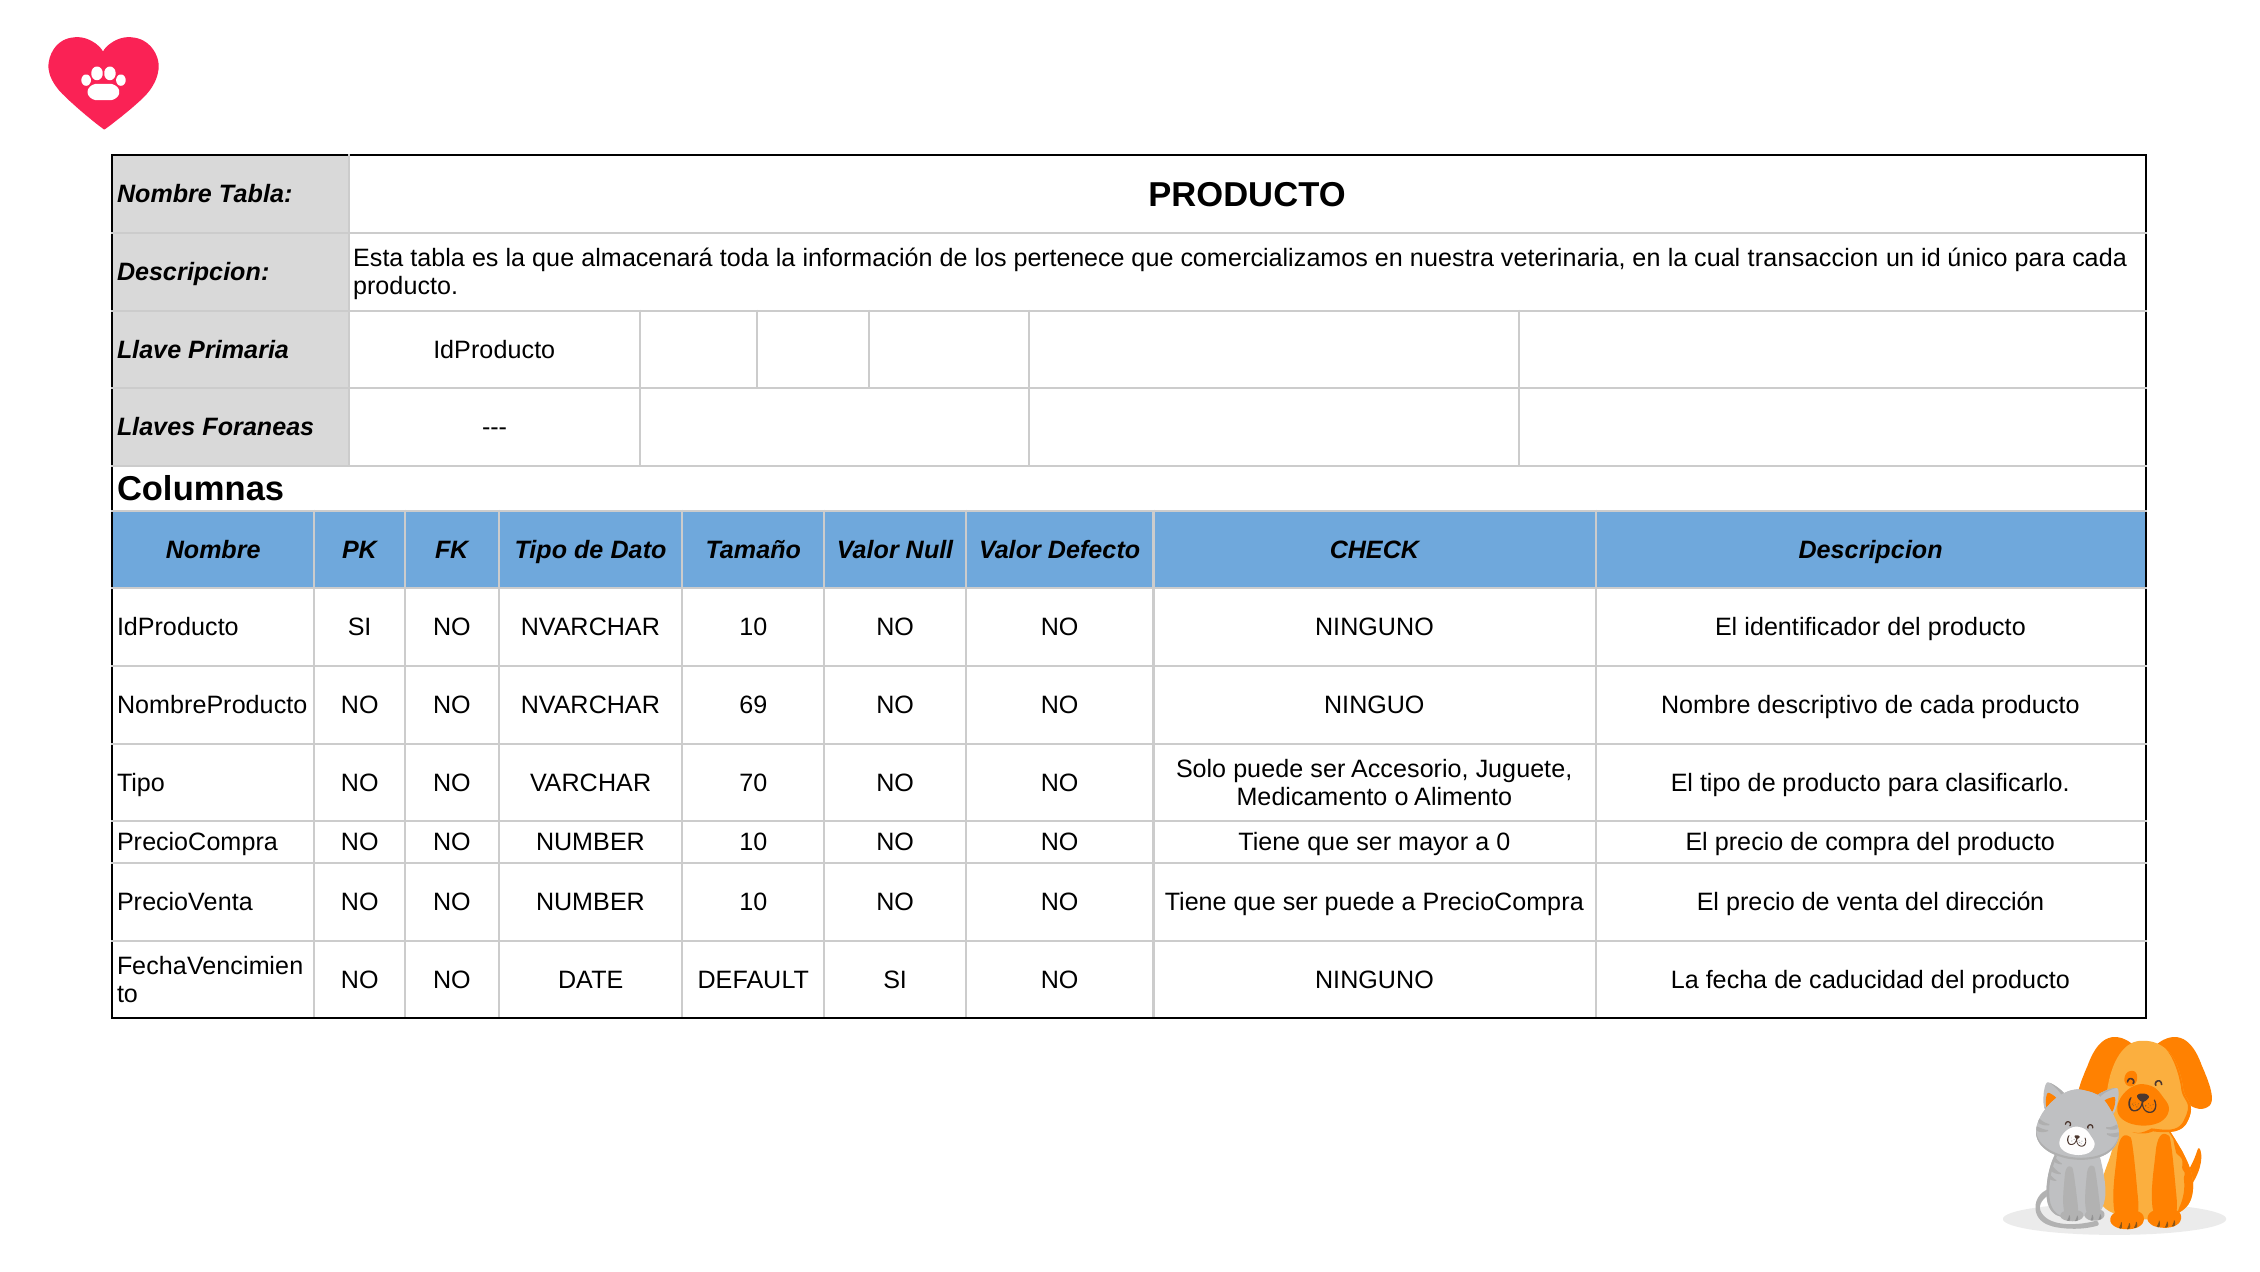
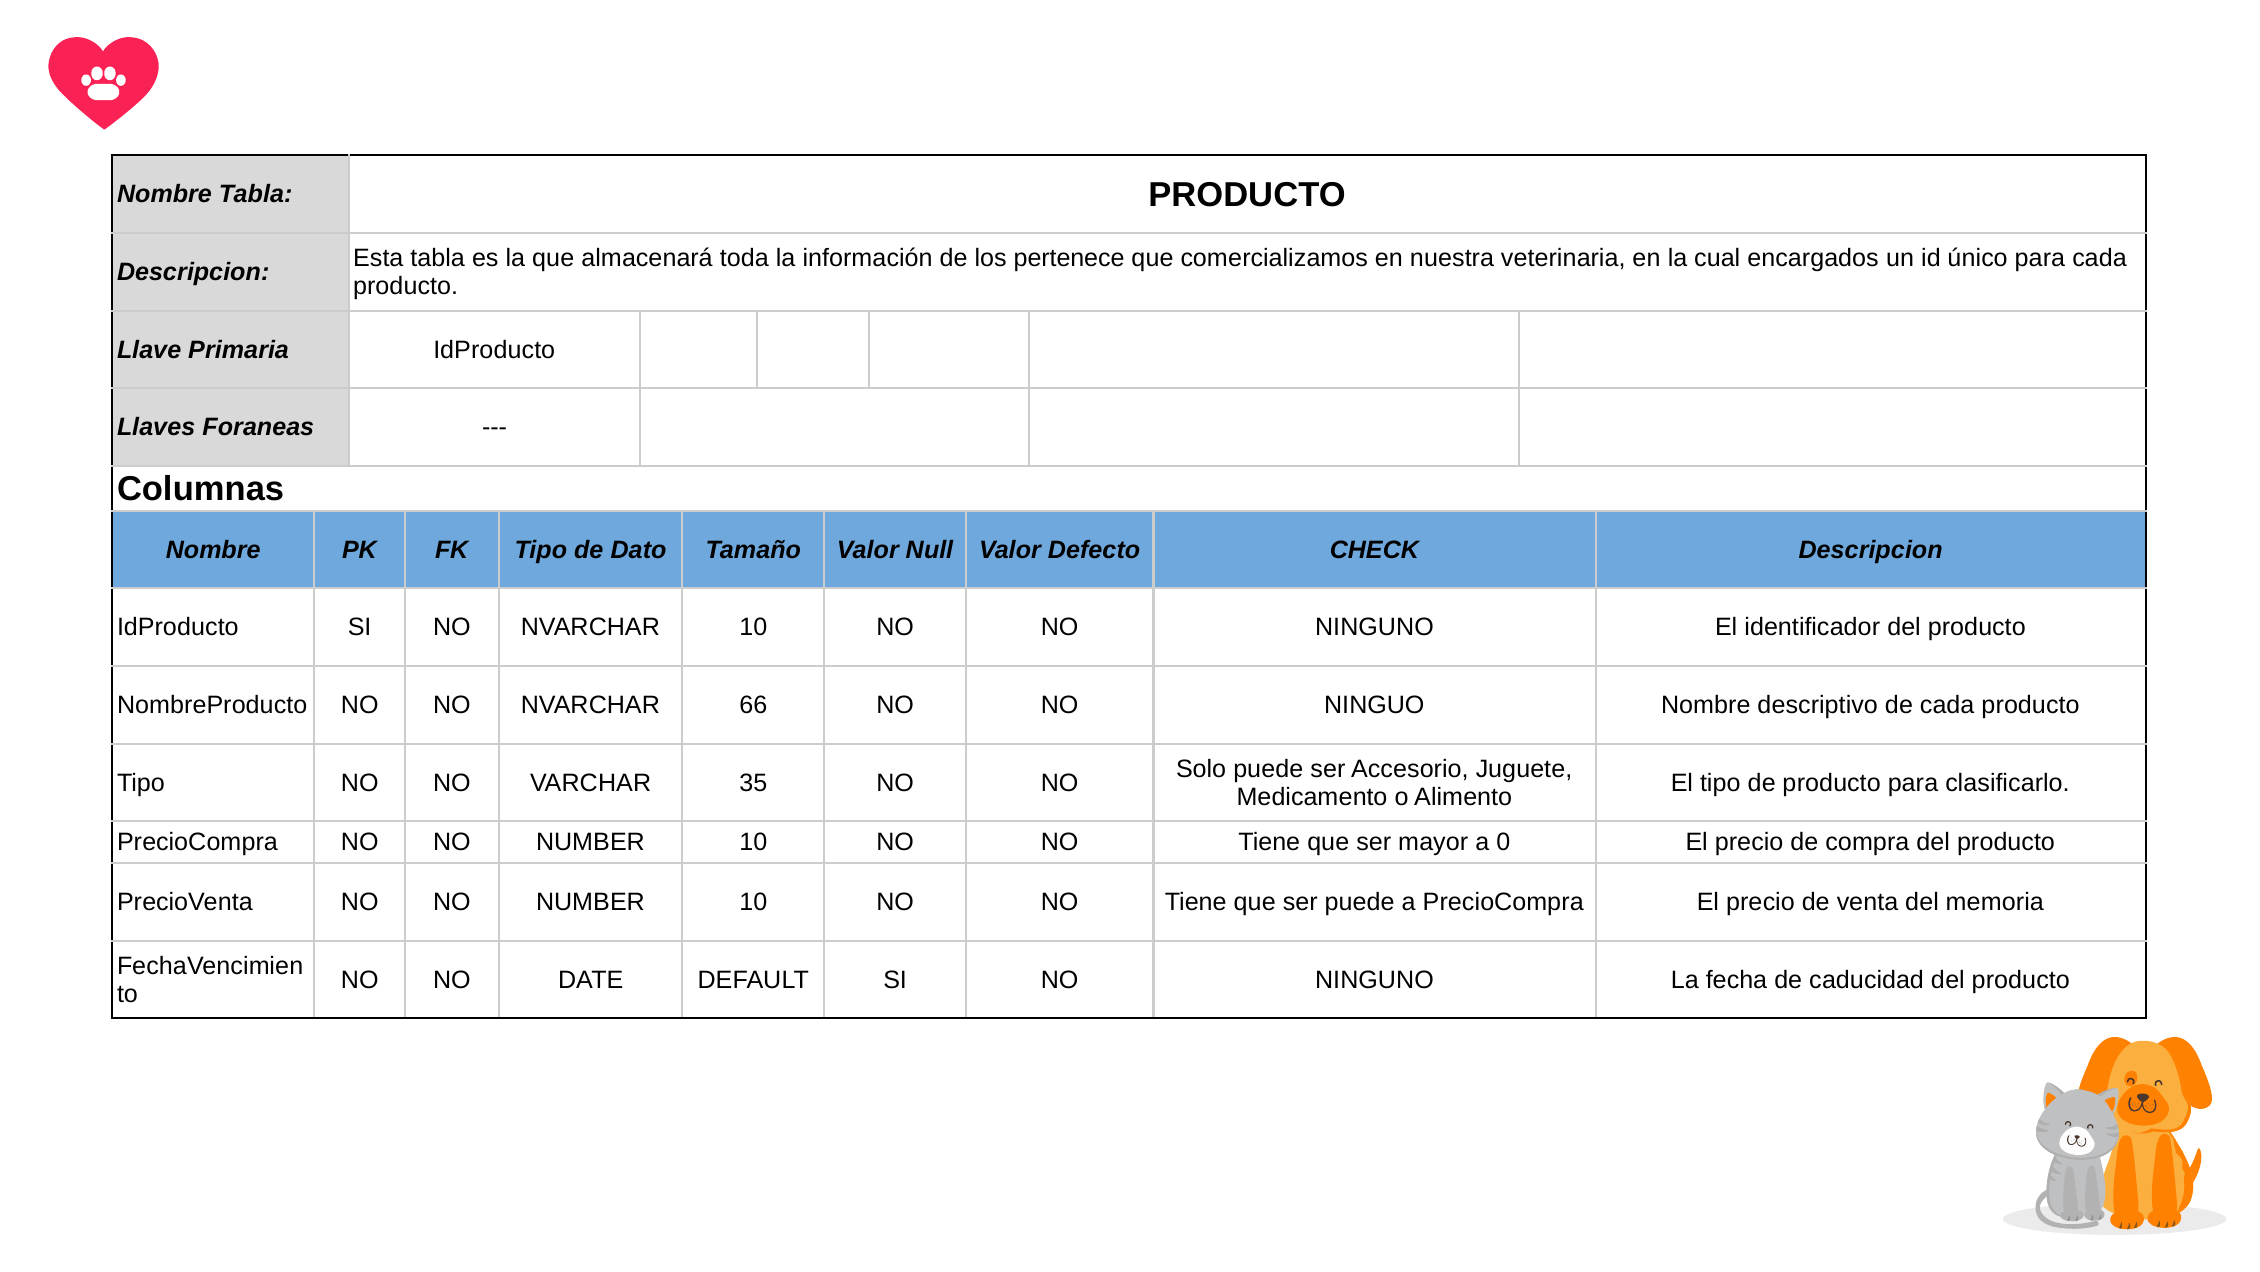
transaccion: transaccion -> encargados (1813, 258)
69: 69 -> 66 (753, 705)
70: 70 -> 35 (753, 782)
dirección: dirección -> memoria (1995, 902)
